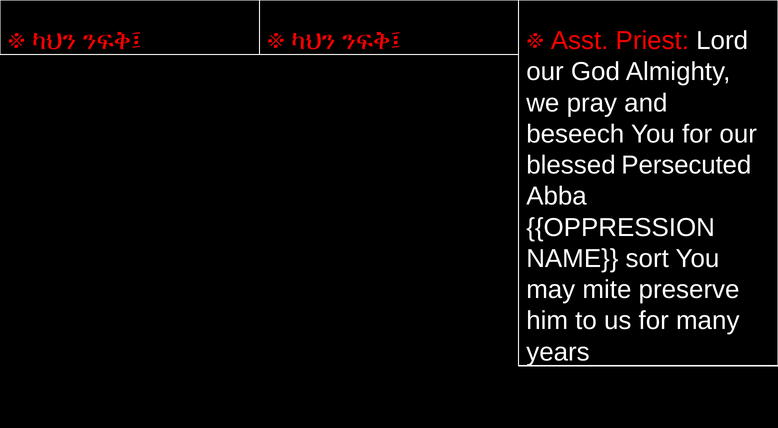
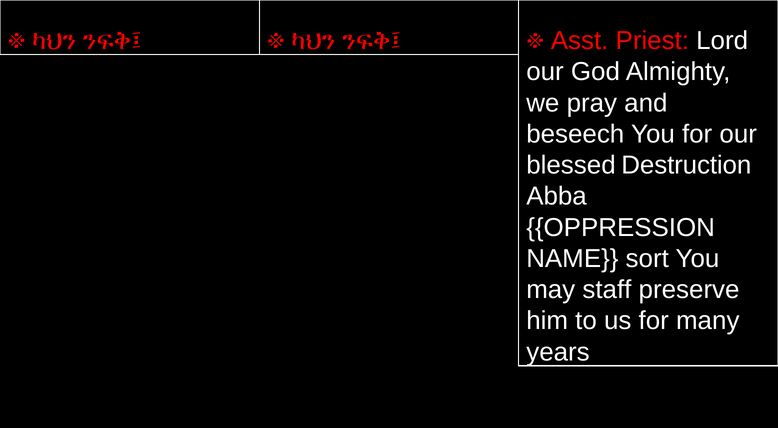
Persecuted: Persecuted -> Destruction (686, 165)
mite: mite -> staff (607, 290)
